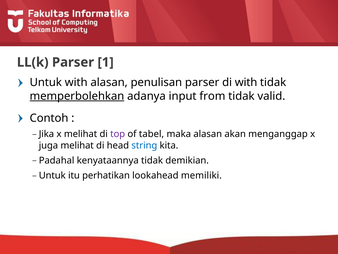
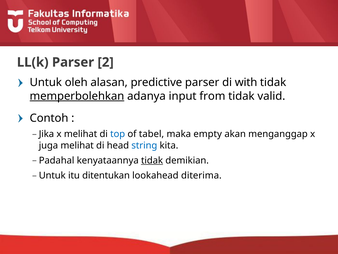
1: 1 -> 2 (106, 62)
Untuk with: with -> oleh (76, 82)
penulisan: penulisan -> predictive (156, 82)
top colour: purple -> blue (118, 134)
maka alasan: alasan -> empty (208, 134)
tidak underline: none -> present (152, 160)
perhatikan: perhatikan -> ditentukan (106, 175)
memiliki: memiliki -> diterima (201, 175)
